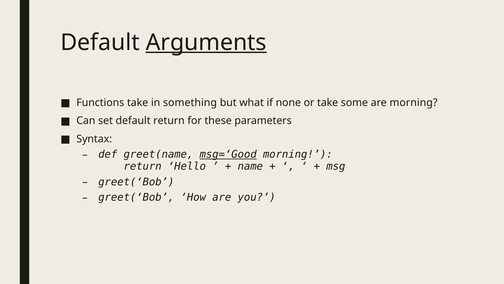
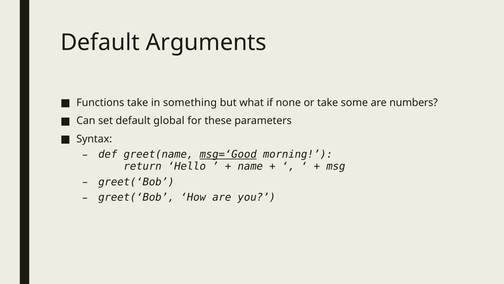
Arguments underline: present -> none (206, 42)
are morning: morning -> numbers (414, 102)
default return: return -> global (169, 121)
